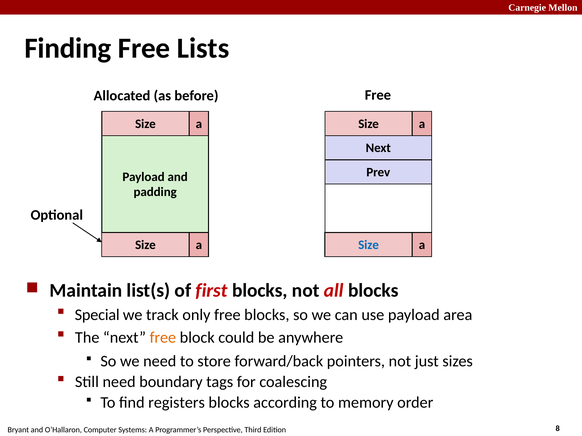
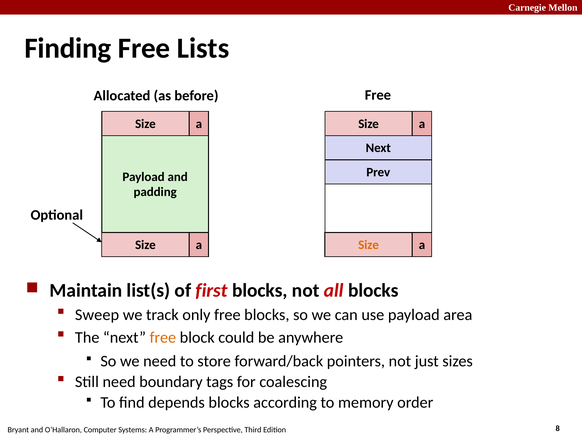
Size colour: blue -> orange (369, 245)
Special: Special -> Sweep (97, 315)
registers: registers -> depends (177, 403)
